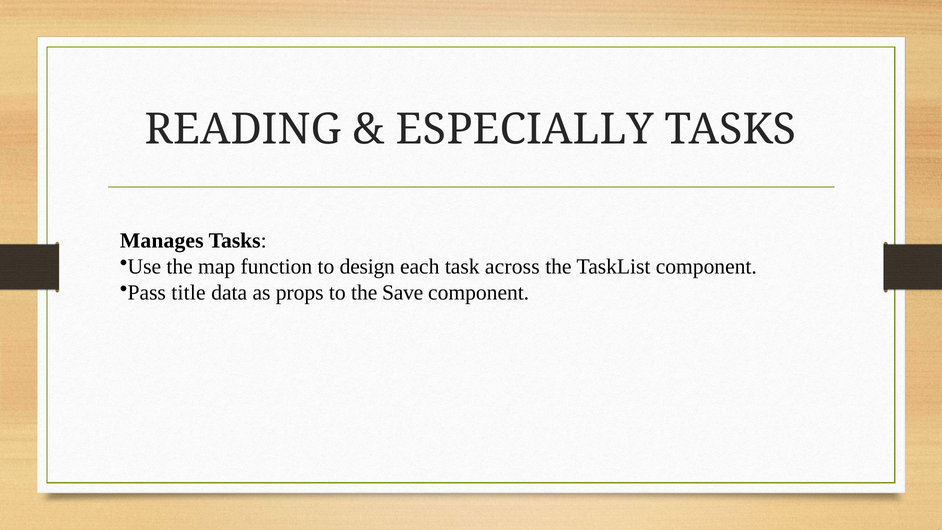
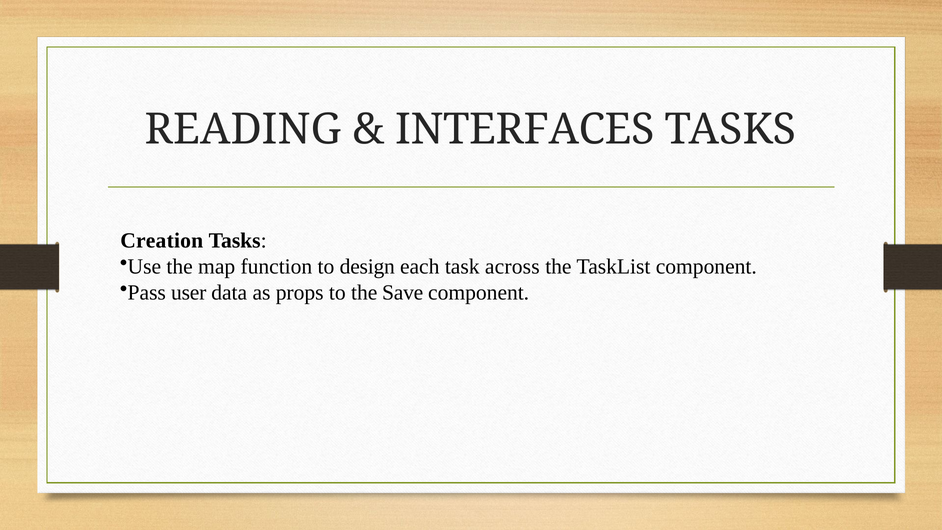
ESPECIALLY: ESPECIALLY -> INTERFACES (525, 129)
Manages: Manages -> Creation (162, 241)
title: title -> user (189, 292)
